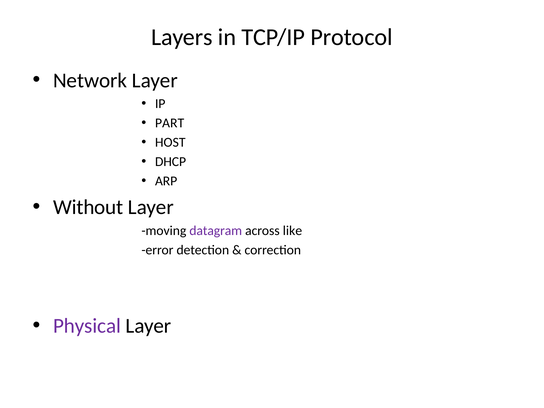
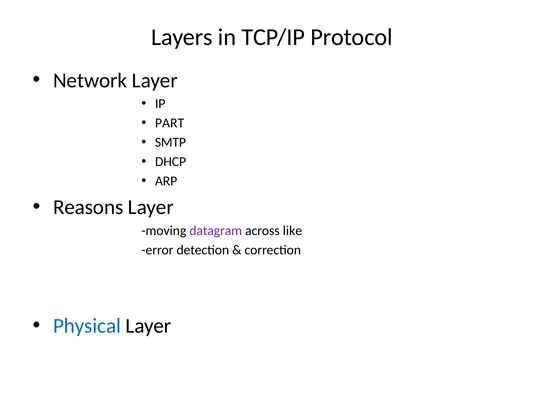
HOST: HOST -> SMTP (170, 142)
Without: Without -> Reasons (88, 207)
Physical colour: purple -> blue (87, 326)
